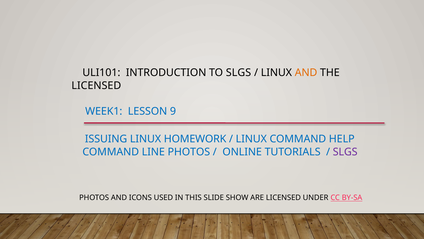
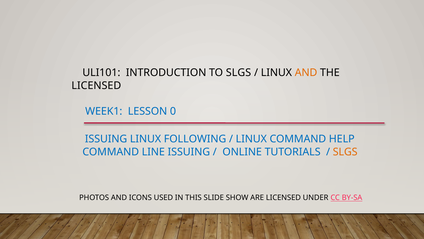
9: 9 -> 0 (173, 111)
HOMEWORK: HOMEWORK -> FOLLOWING (195, 139)
LINE PHOTOS: PHOTOS -> ISSUING (189, 152)
SLGS colour: purple -> orange (345, 152)
